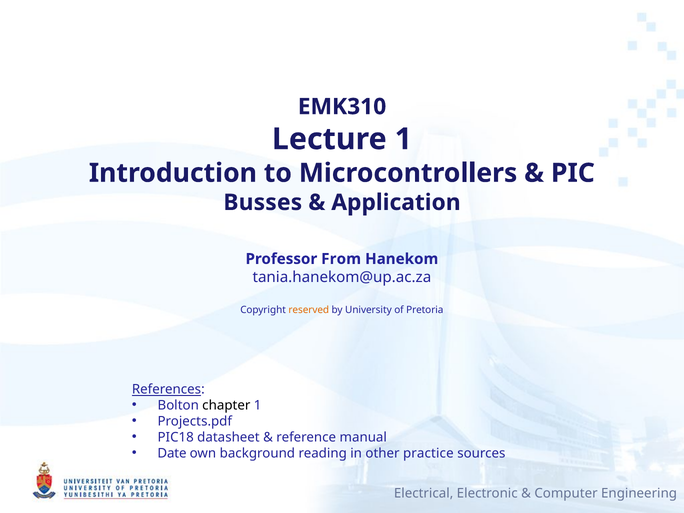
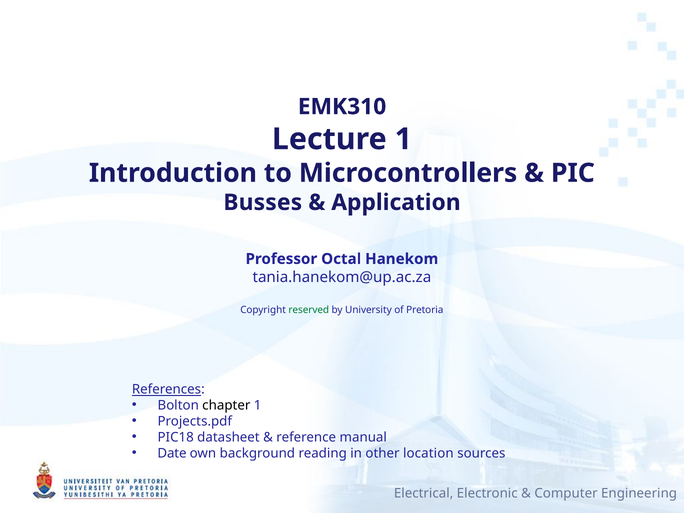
From: From -> Octal (341, 259)
reserved colour: orange -> green (309, 310)
practice: practice -> location (428, 453)
